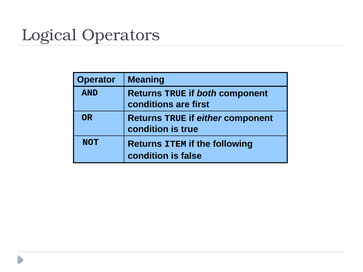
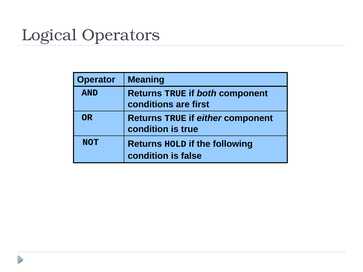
ITEM: ITEM -> HOLD (175, 144)
